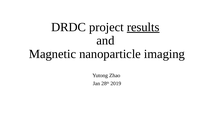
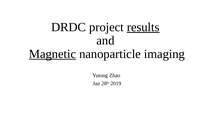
Magnetic underline: none -> present (53, 54)
